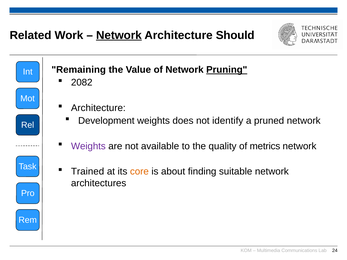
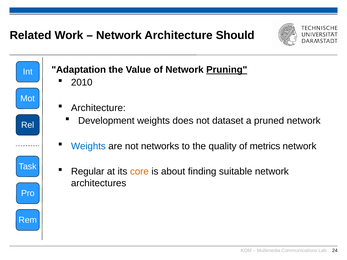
Network underline: present -> none (119, 35)
Remaining: Remaining -> Adaptation (79, 70)
2082: 2082 -> 2010 (82, 83)
identify: identify -> dataset (228, 121)
Weights colour: purple -> blue (88, 146)
available: available -> networks (160, 146)
Trained: Trained -> Regular (88, 172)
